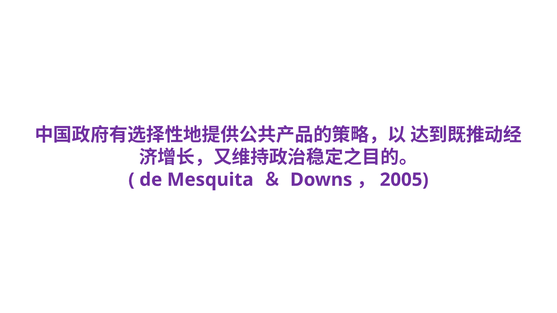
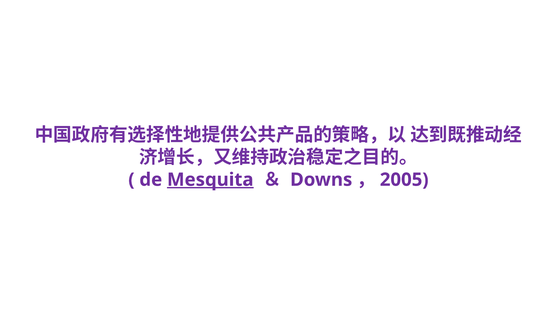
Mesquita underline: none -> present (210, 180)
